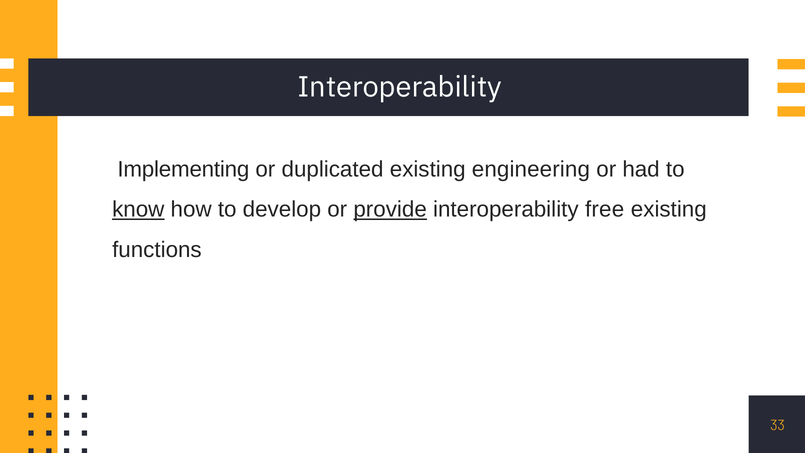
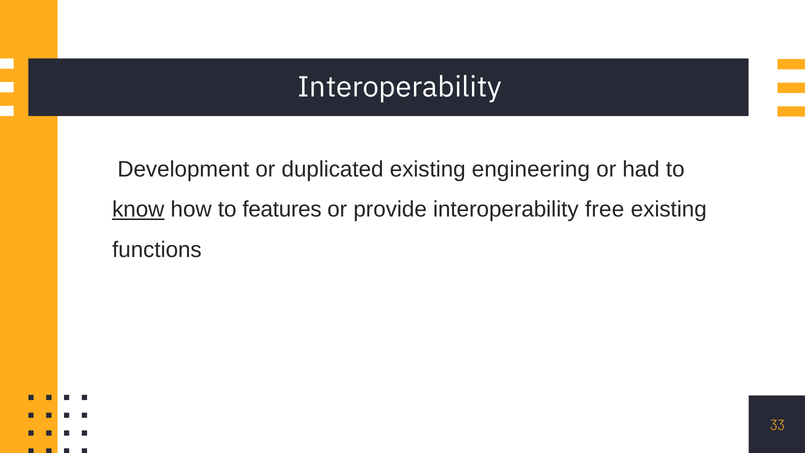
Implementing: Implementing -> Development (183, 169)
develop: develop -> features (282, 209)
provide underline: present -> none (390, 209)
